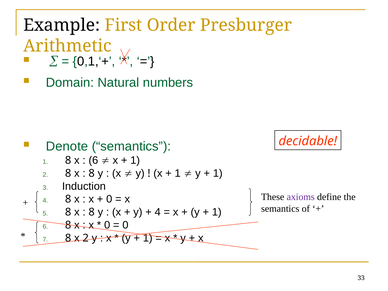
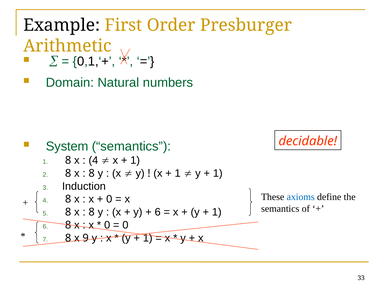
Denote: Denote -> System (67, 146)
6: 6 -> 4 (93, 160)
axioms colour: purple -> blue (301, 197)
4: 4 -> 6 (158, 212)
x 2: 2 -> 9 (86, 238)
